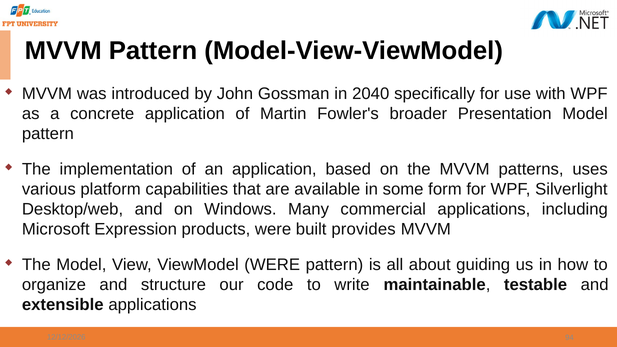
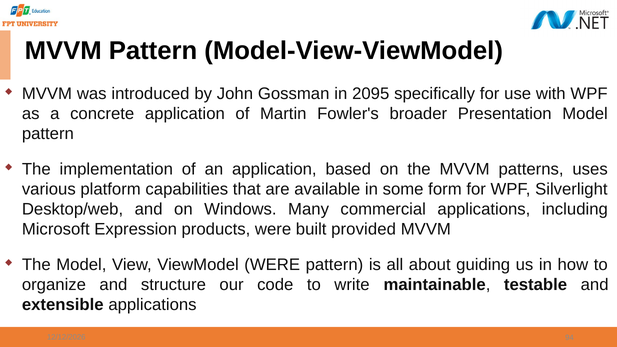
2040: 2040 -> 2095 (371, 94)
provides: provides -> provided (364, 229)
